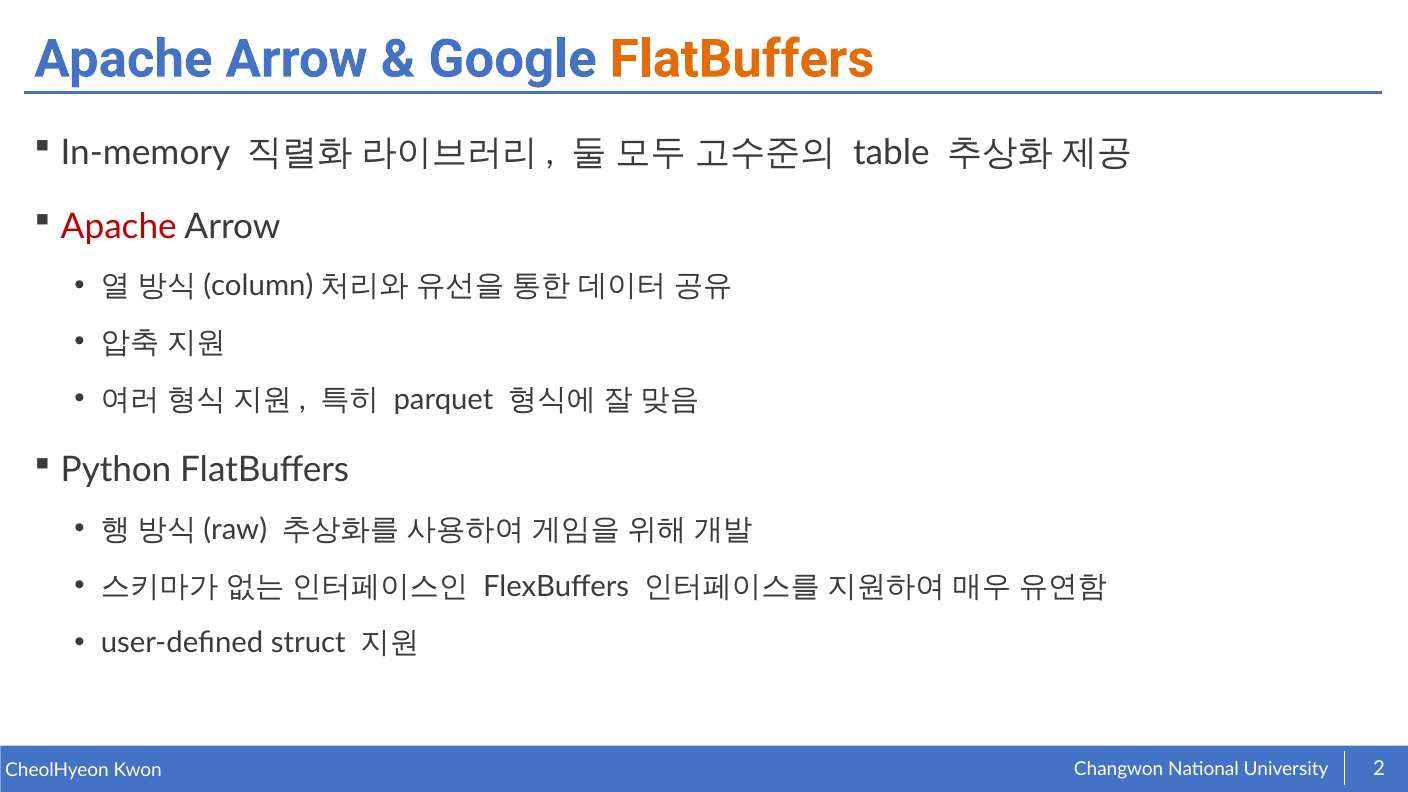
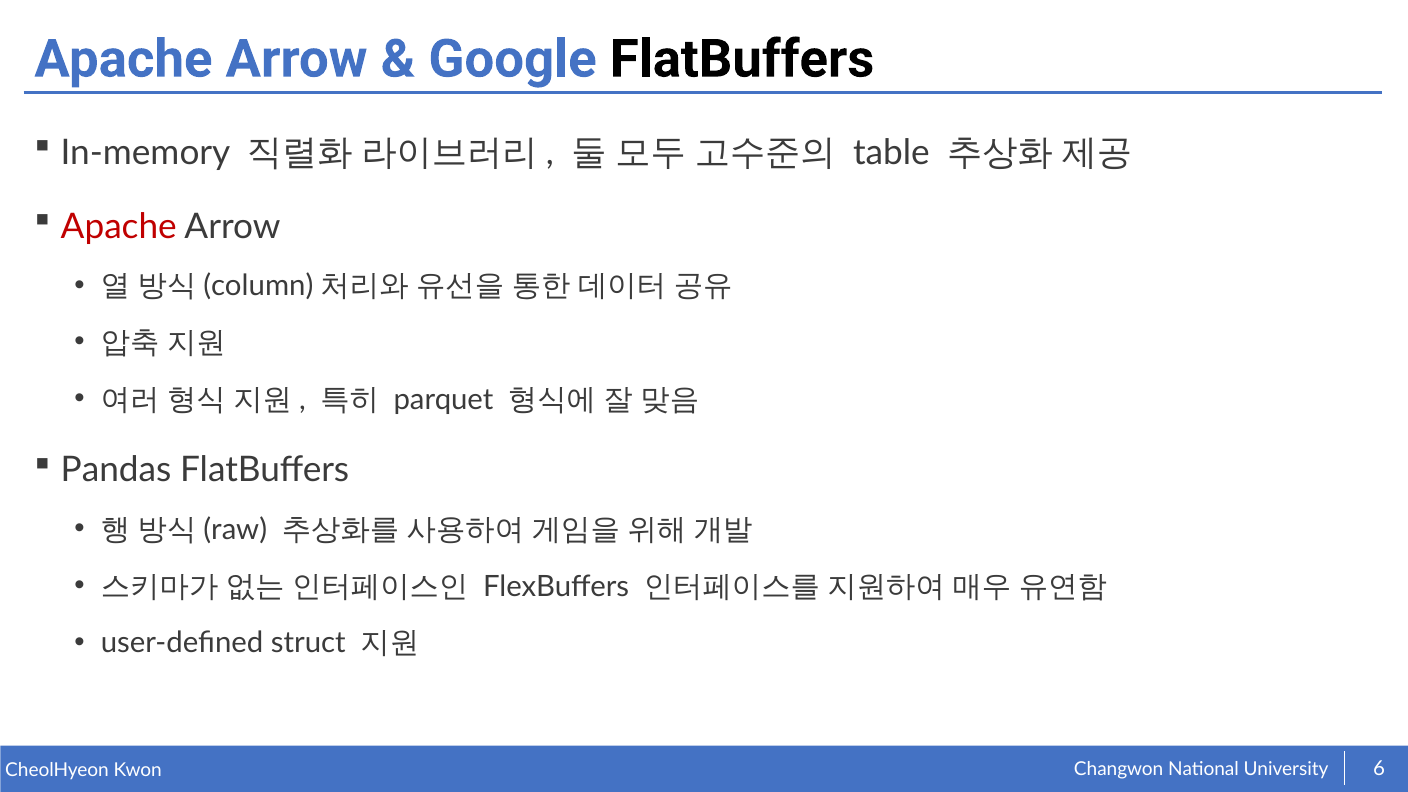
FlatBuffers colour: orange -> black (742, 59)
Python: Python -> Pandas (116, 470)
2: 2 -> 6 (1379, 769)
